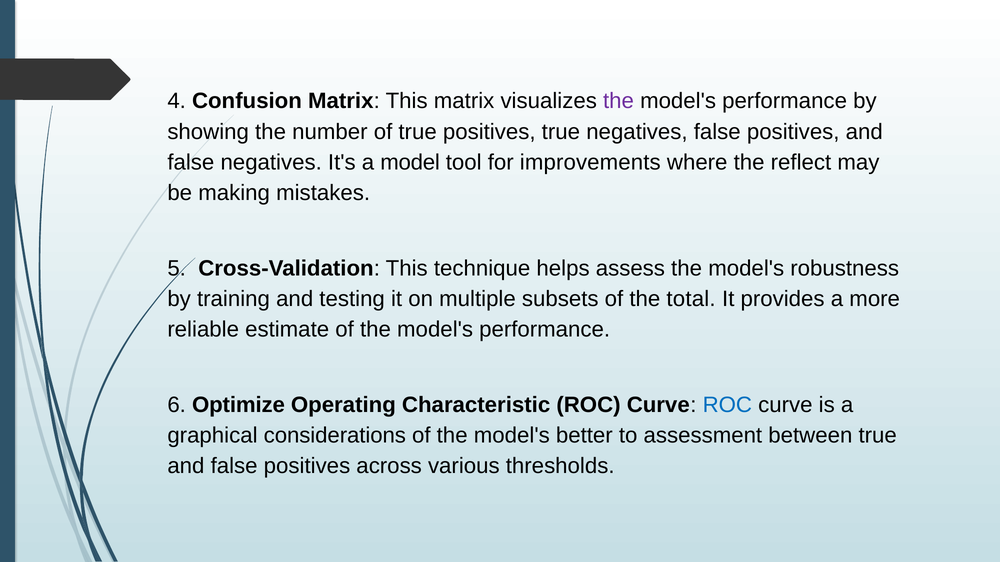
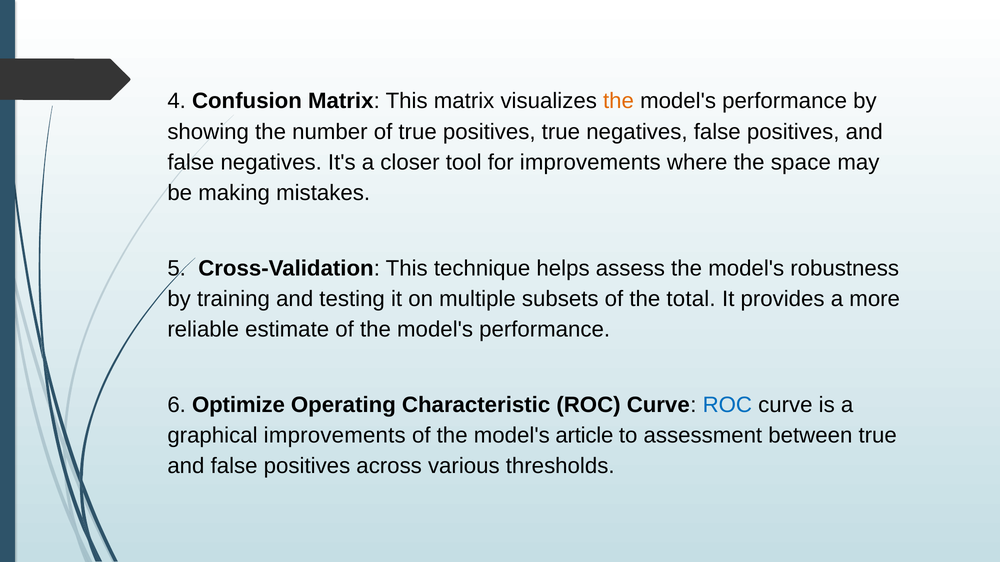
the colour: purple -> orange (618, 101)
model: model -> closer (410, 163)
reflect: reflect -> space (801, 163)
graphical considerations: considerations -> improvements (335, 436)
better: better -> article (584, 436)
